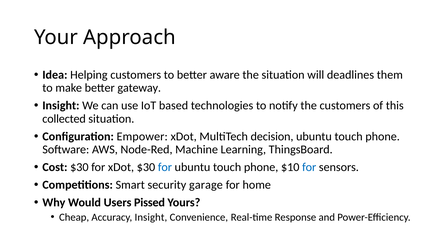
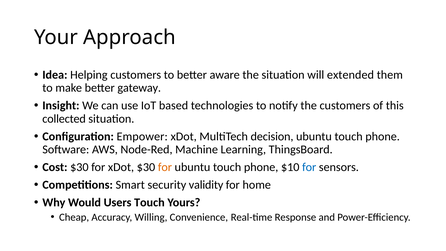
deadlines: deadlines -> extended (350, 75)
for colour: blue -> orange (165, 167)
garage: garage -> validity (206, 185)
Users Pissed: Pissed -> Touch (149, 202)
Accuracy Insight: Insight -> Willing (151, 217)
